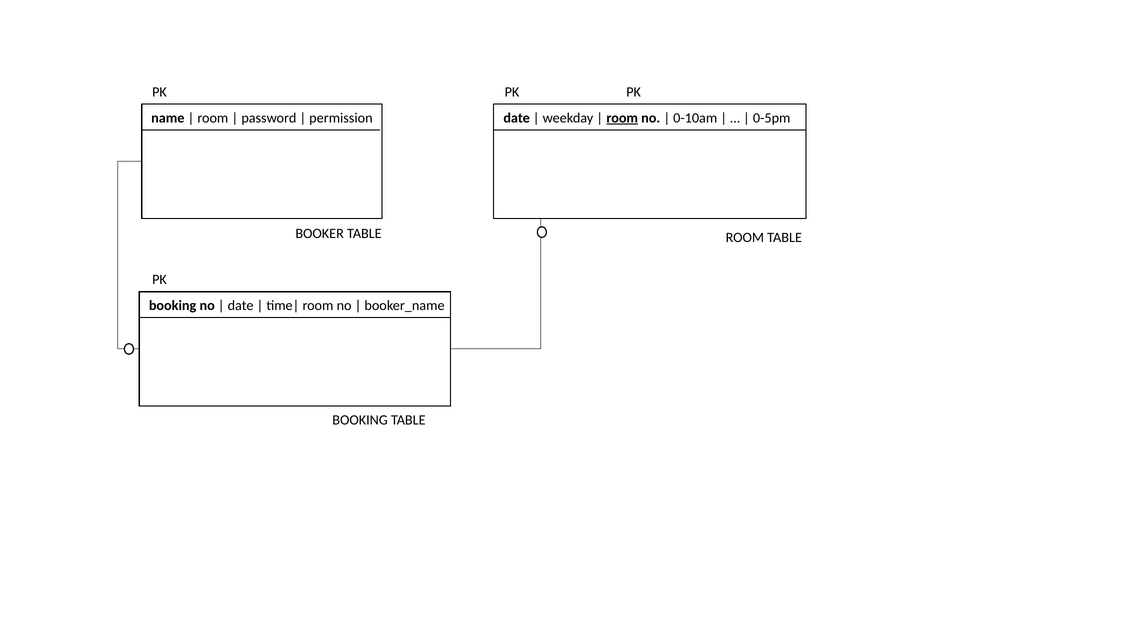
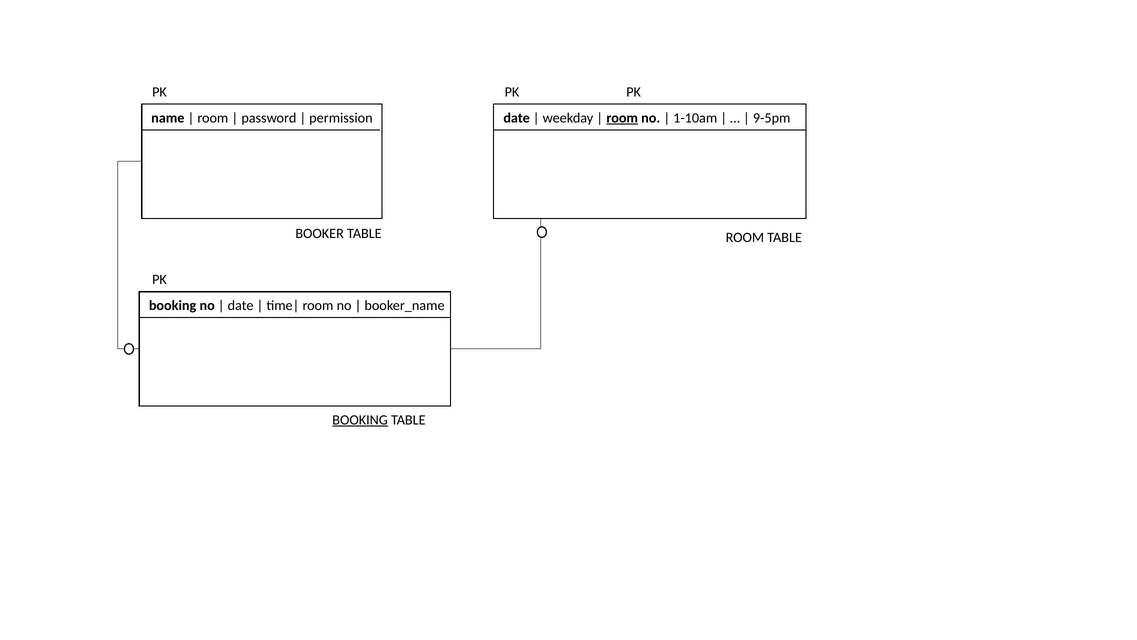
0-10am: 0-10am -> 1-10am (695, 118)
0-5pm: 0-5pm -> 9-5pm (772, 118)
BOOKING underline: none -> present (360, 420)
